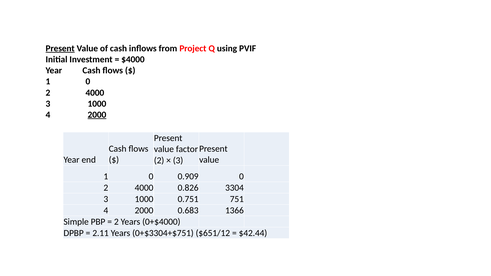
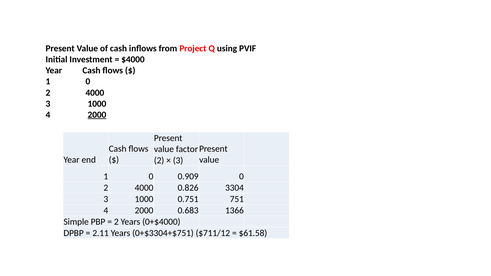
Present underline: present -> none (60, 49)
$651/12: $651/12 -> $711/12 (213, 233)
$42.44: $42.44 -> $61.58 (253, 233)
